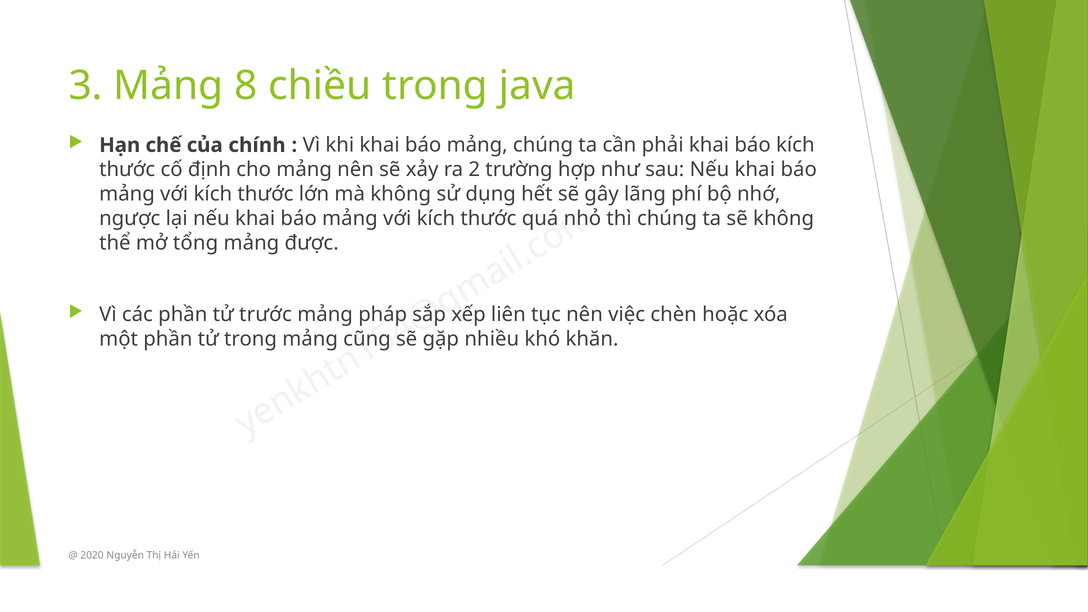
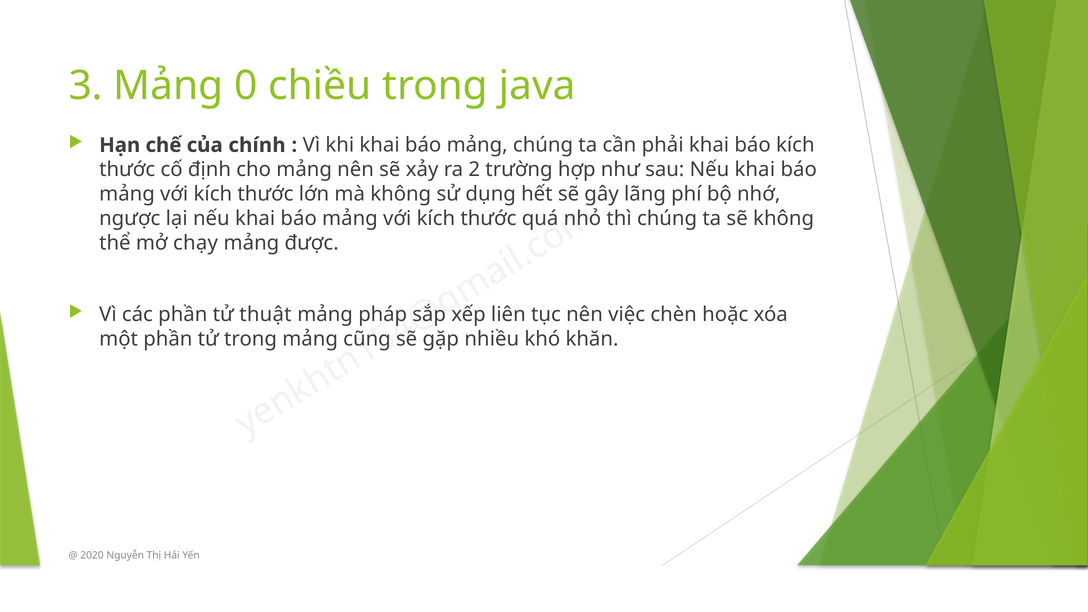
8: 8 -> 0 (246, 86)
tổng: tổng -> chạy (196, 243)
trước: trước -> thuật (265, 315)
